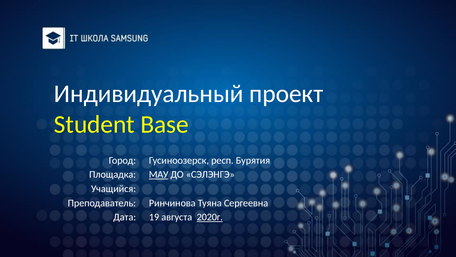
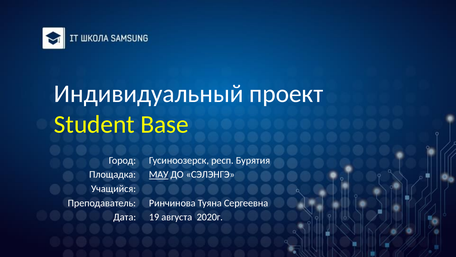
2020г underline: present -> none (210, 217)
